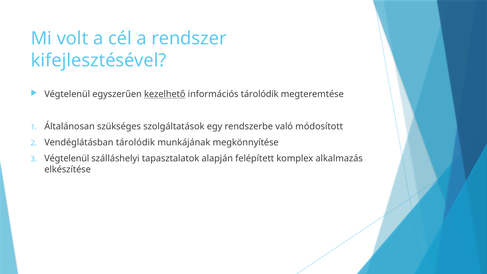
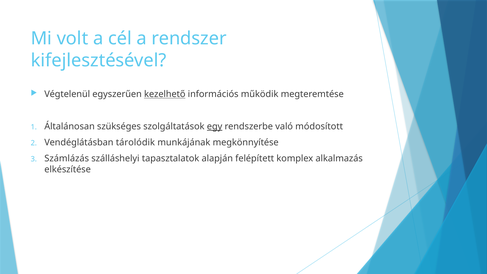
információs tárolódik: tárolódik -> működik (260, 94)
egy underline: none -> present (215, 126)
Végtelenül: Végtelenül -> Számlázás (67, 158)
